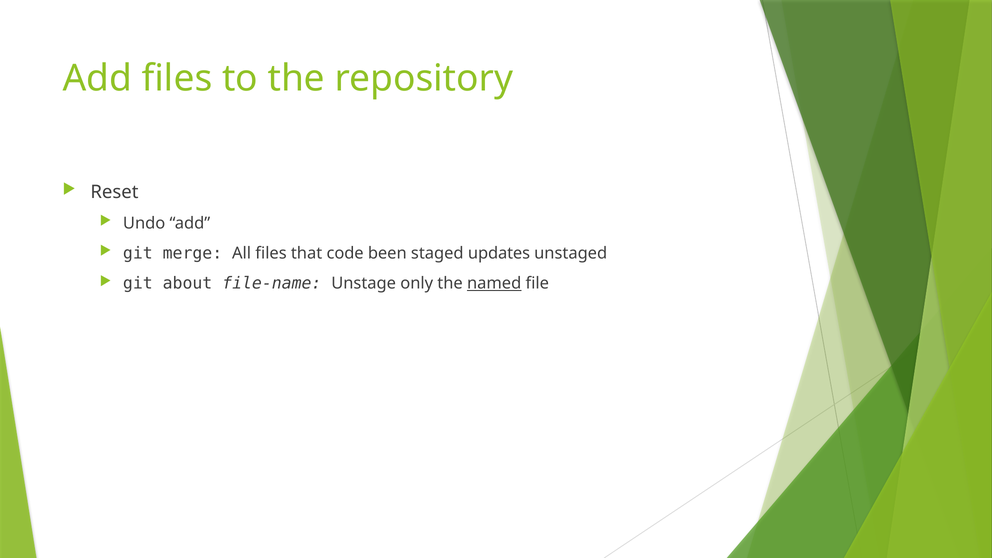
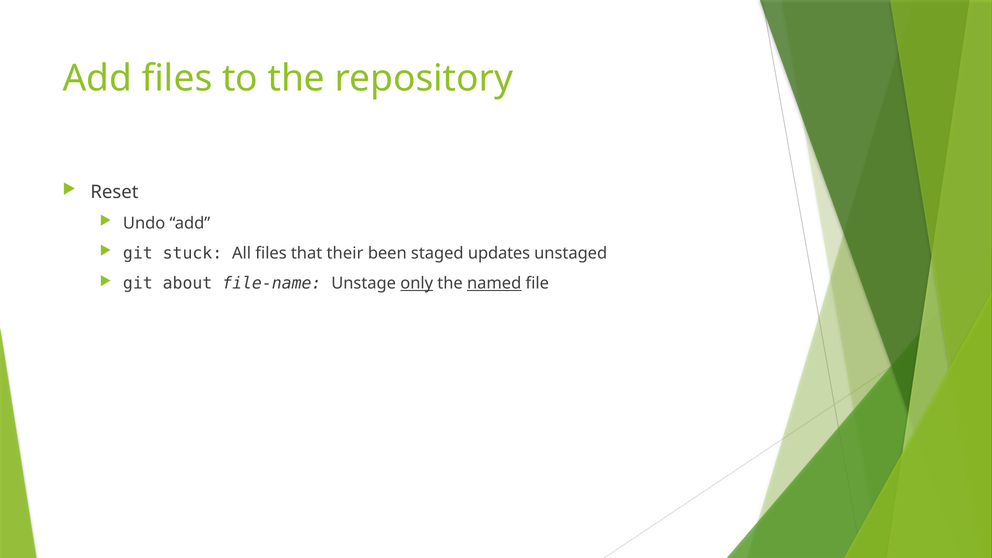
merge: merge -> stuck (192, 253)
code: code -> their (345, 253)
only underline: none -> present (417, 284)
